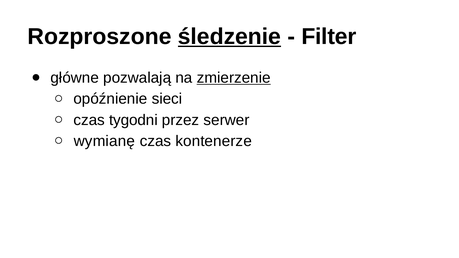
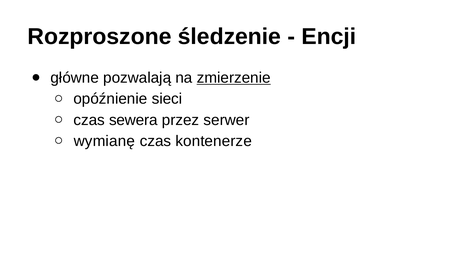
śledzenie underline: present -> none (229, 37)
Filter: Filter -> Encji (329, 37)
tygodni: tygodni -> sewera (133, 120)
